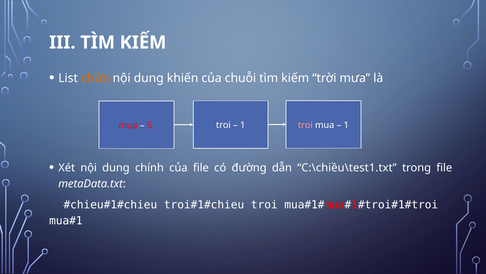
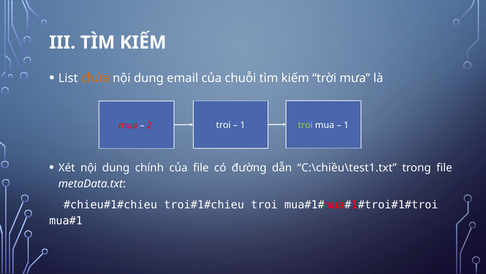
khiến: khiến -> email (183, 78)
5: 5 -> 2 (149, 125)
troi colour: pink -> light green (305, 125)
